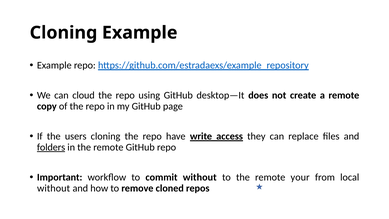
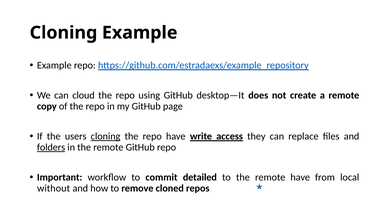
cloning underline: none -> present (106, 136)
commit without: without -> detailed (200, 177)
remote your: your -> have (300, 177)
